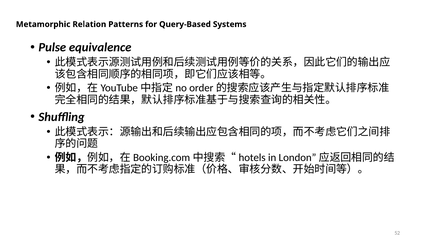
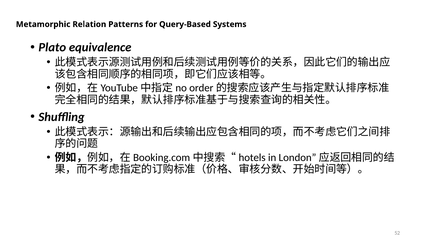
Pulse: Pulse -> Plato (52, 47)
